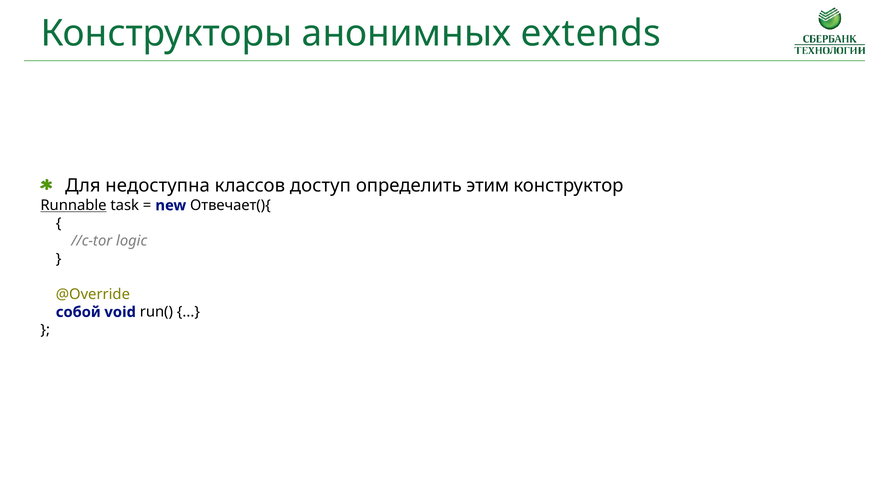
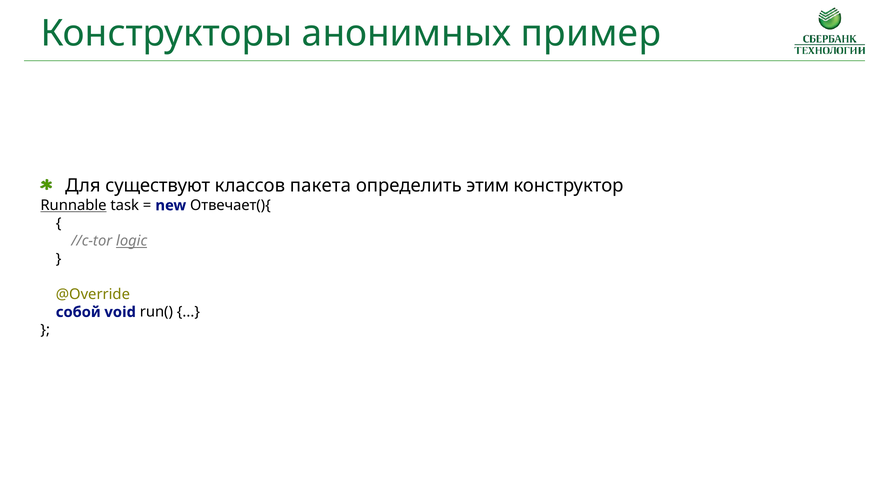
extends: extends -> пример (591, 33)
недоступна: недоступна -> существуют (158, 186)
доступ: доступ -> пакета (320, 186)
logic underline: none -> present (132, 241)
